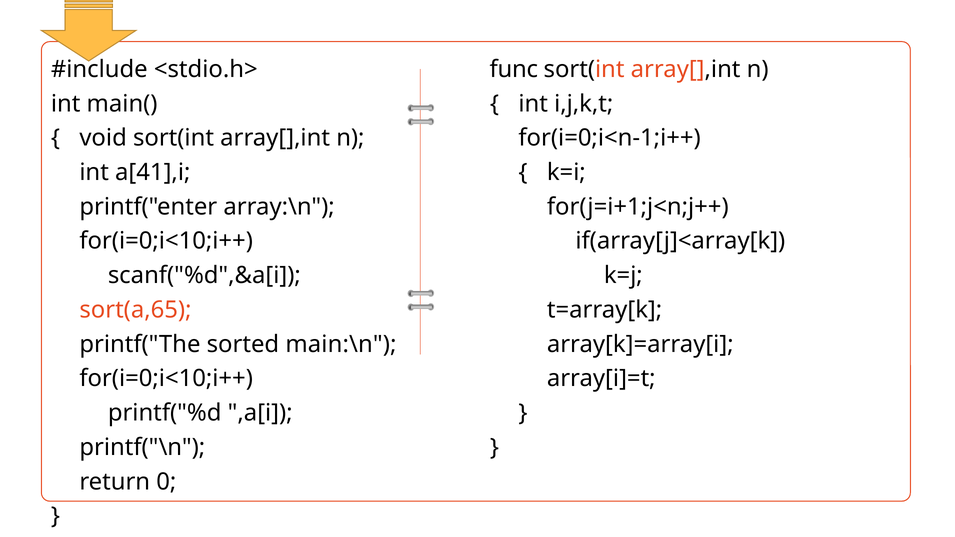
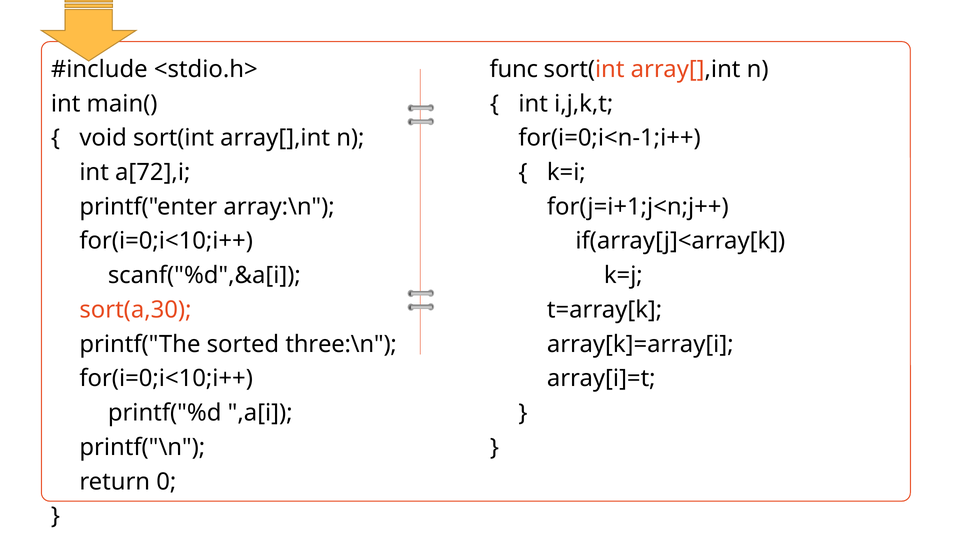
a[41],i: a[41],i -> a[72],i (153, 172)
sort(a,65: sort(a,65 -> sort(a,30 (135, 310)
main:\n: main:\n -> three:\n (341, 344)
